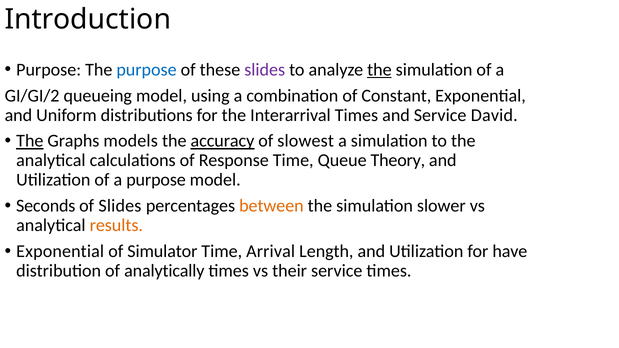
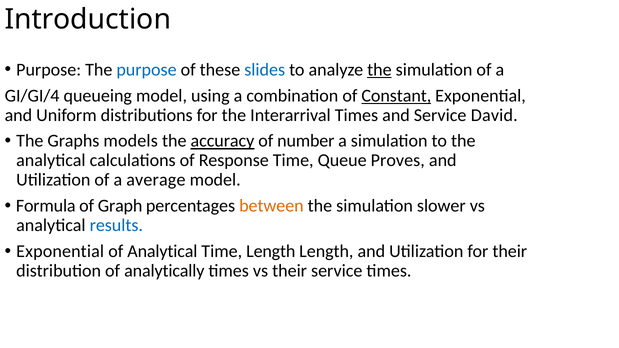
slides colour: purple -> blue (265, 70)
GI/GI/2: GI/GI/2 -> GI/GI/4 (32, 96)
Constant underline: none -> present (396, 96)
The underline: present -> none (30, 141)
slowest: slowest -> number (306, 141)
Theory: Theory -> Proves (398, 161)
a purpose: purpose -> average (156, 180)
Seconds: Seconds -> Formula (46, 206)
of Slides: Slides -> Graph (120, 206)
results colour: orange -> blue (116, 226)
of Simulator: Simulator -> Analytical (162, 251)
Time Arrival: Arrival -> Length (271, 251)
for have: have -> their (510, 251)
